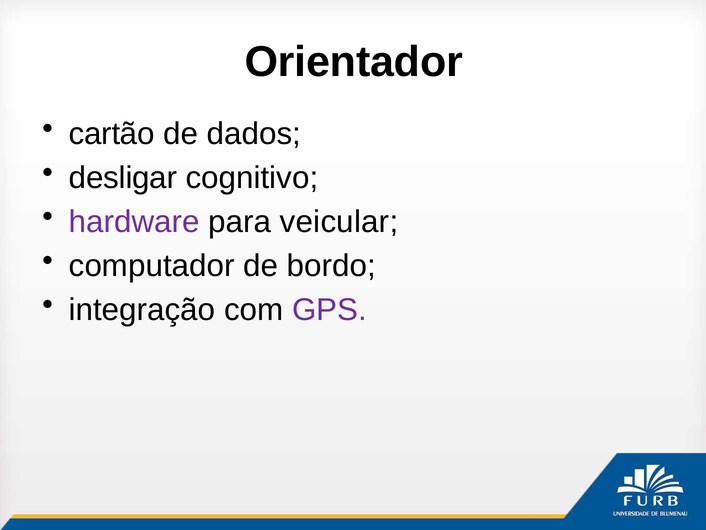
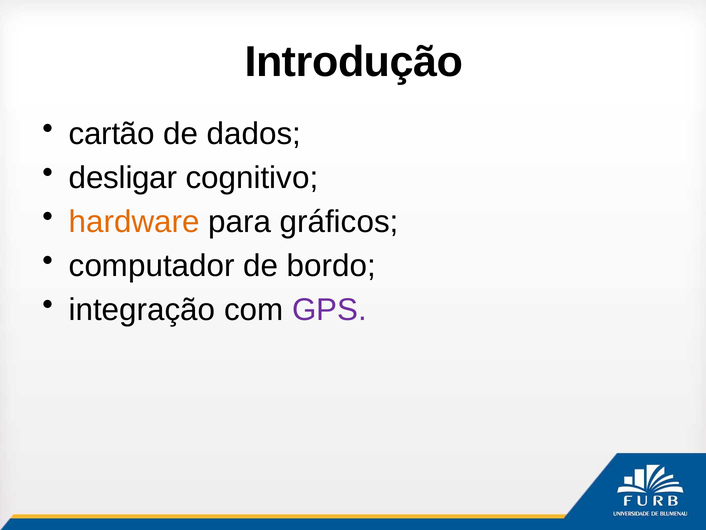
Orientador: Orientador -> Introdução (354, 62)
hardware colour: purple -> orange (134, 222)
veicular: veicular -> gráficos (339, 222)
